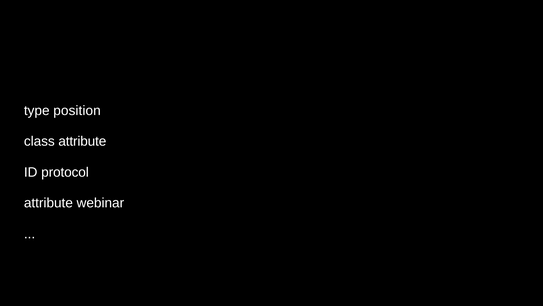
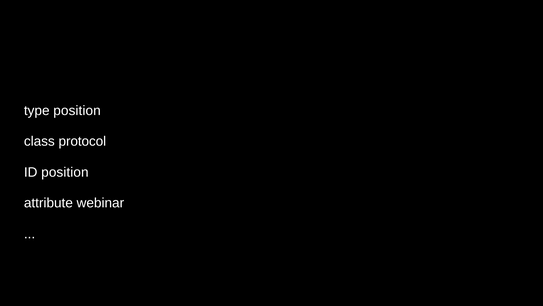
class attribute: attribute -> protocol (82, 141)
ID protocol: protocol -> position (65, 172)
